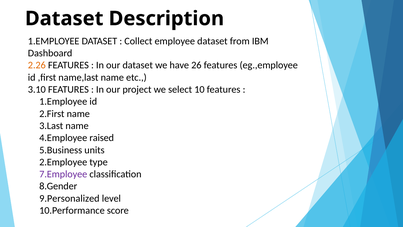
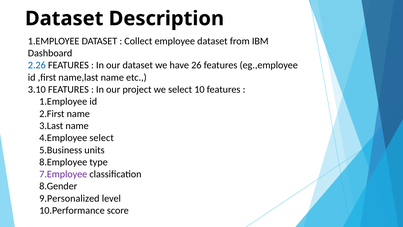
2.26 colour: orange -> blue (37, 65)
4.Employee raised: raised -> select (102, 138)
2.Employee: 2.Employee -> 8.Employee (63, 162)
